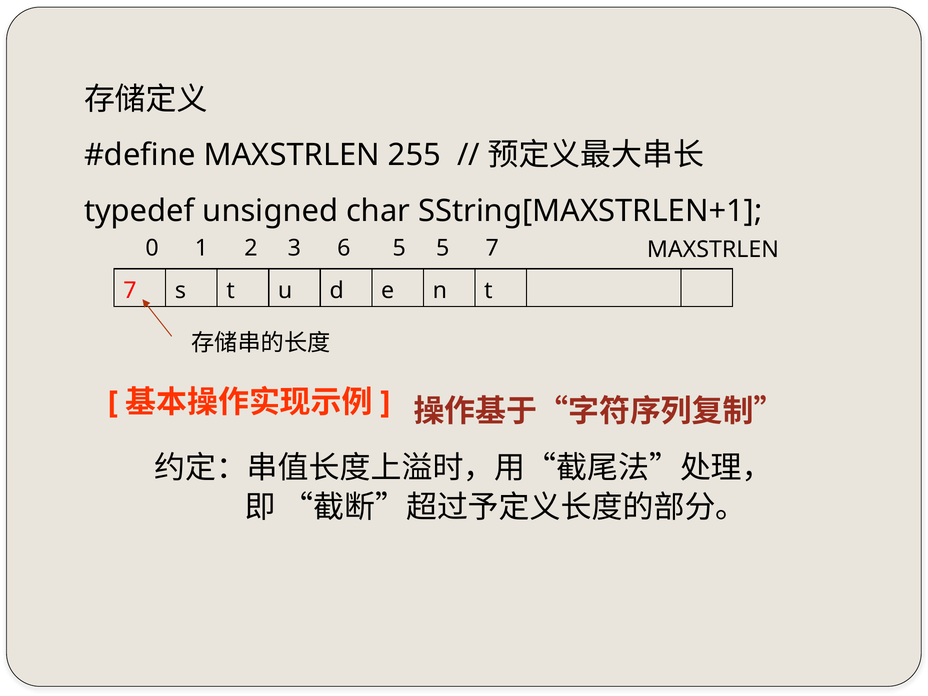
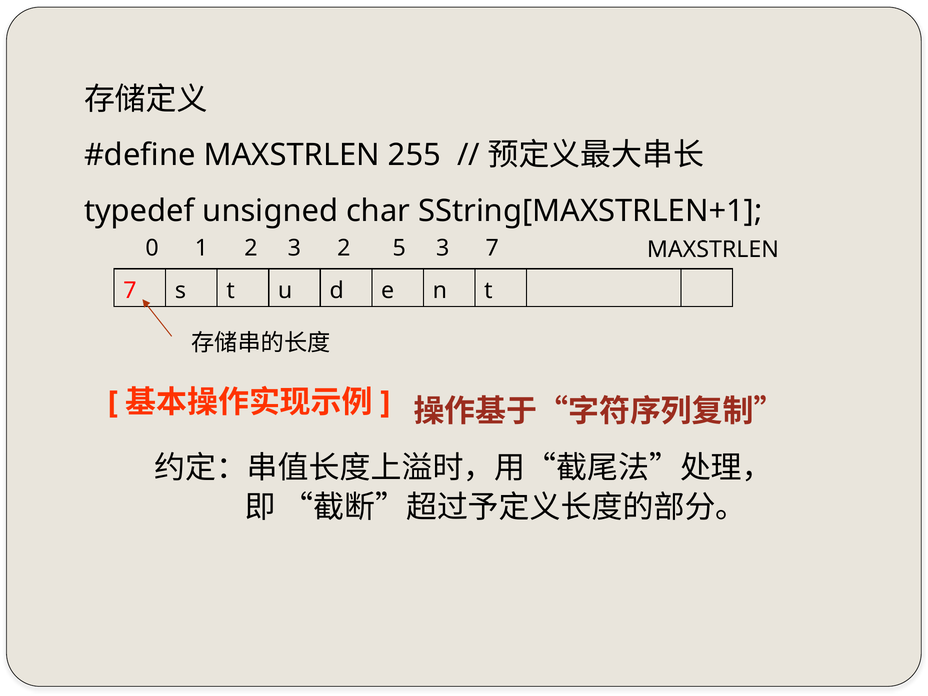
3 6: 6 -> 2 (344, 248)
5 5: 5 -> 3 (443, 248)
